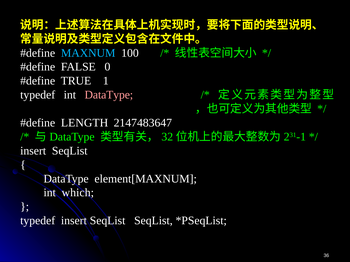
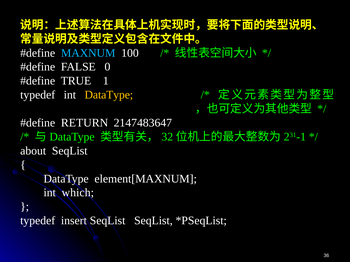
DataType colour: pink -> yellow (109, 95)
LENGTH: LENGTH -> RETURN (85, 123)
insert: insert -> about (33, 151)
